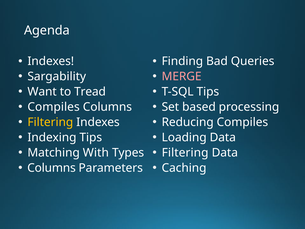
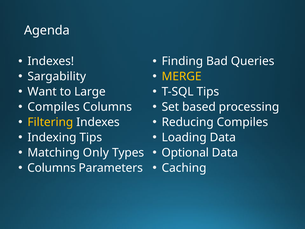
MERGE colour: pink -> yellow (182, 76)
Tread: Tread -> Large (90, 92)
With: With -> Only (96, 152)
Filtering: Filtering -> Optional (185, 152)
